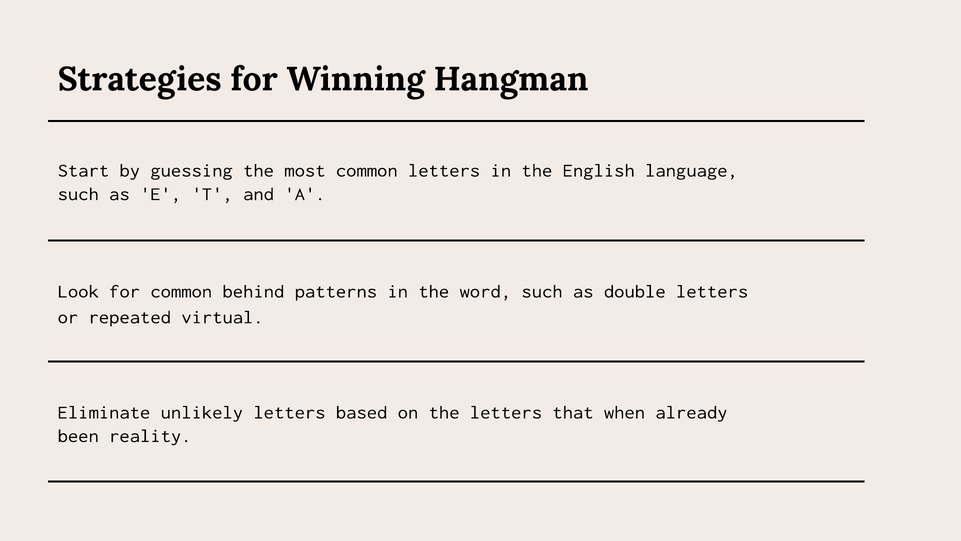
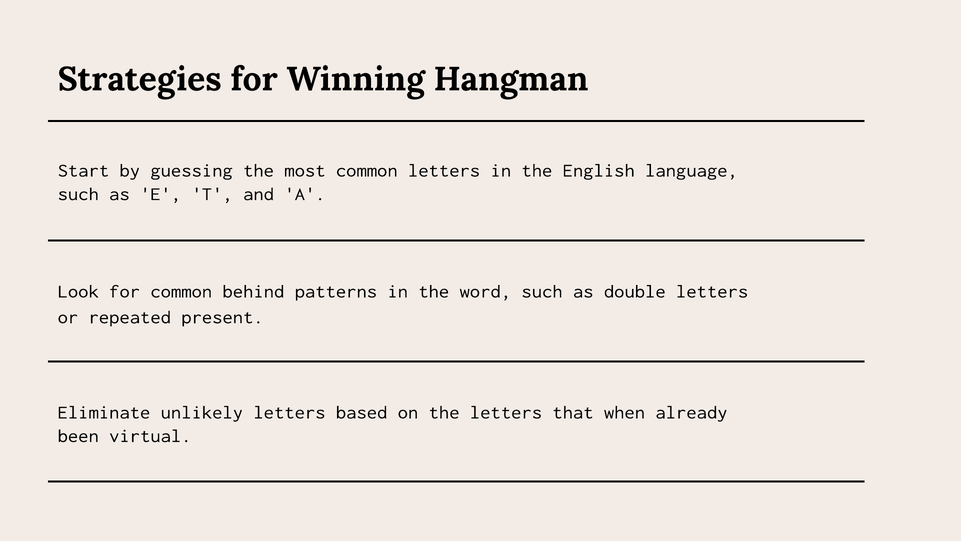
virtual: virtual -> present (222, 317)
reality: reality -> virtual (150, 435)
